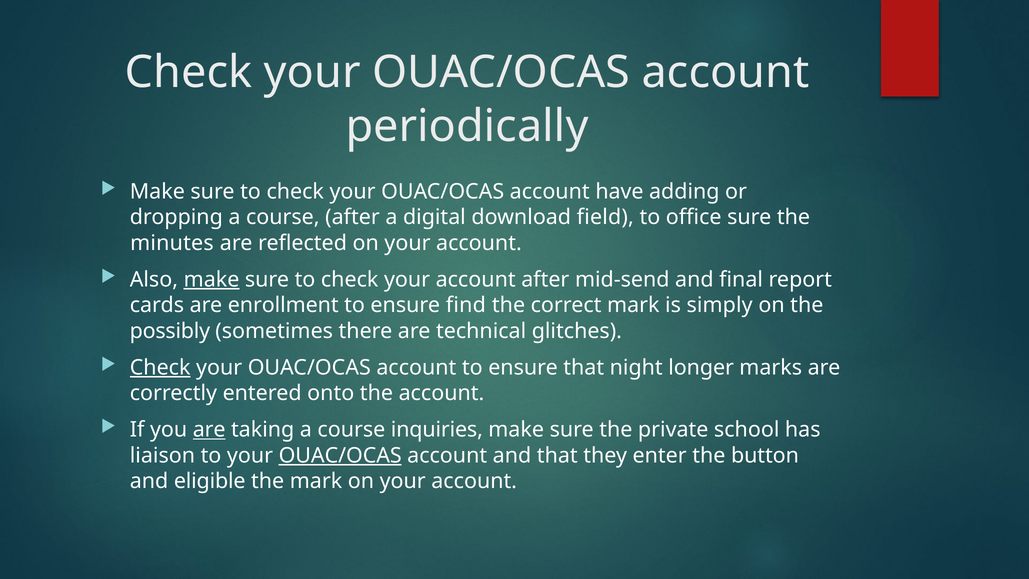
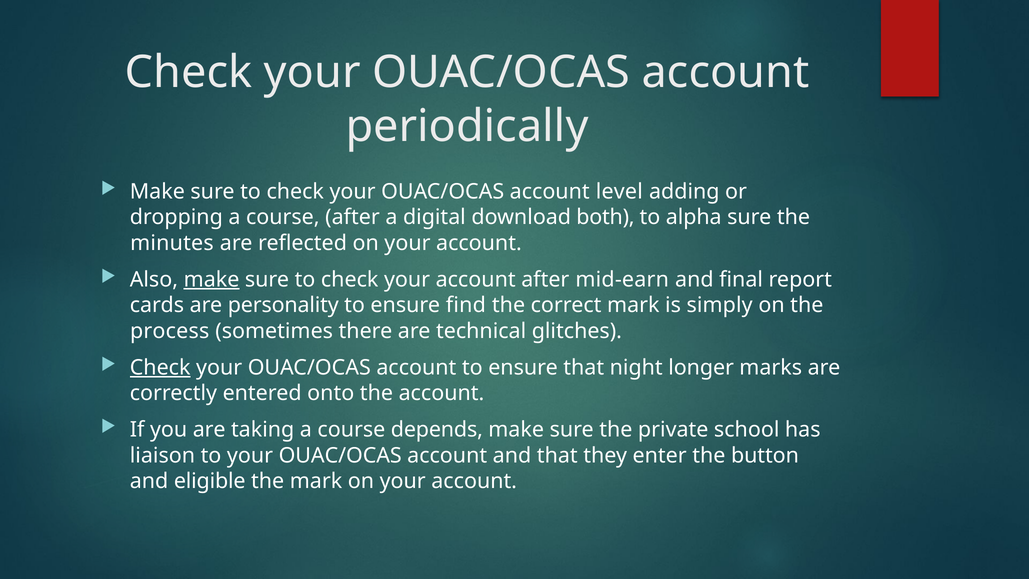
have: have -> level (619, 192)
field: field -> both (605, 217)
office: office -> alpha (694, 217)
mid-send: mid-send -> mid-earn (622, 279)
enrollment: enrollment -> personality (283, 305)
possibly: possibly -> process (170, 331)
are underline: present -> none (209, 430)
inquiries: inquiries -> depends (437, 430)
OUAC/OCAS underline: present -> none (340, 455)
